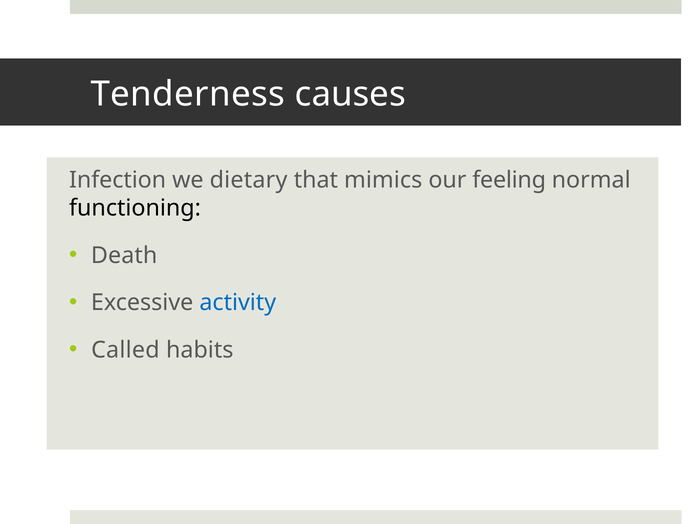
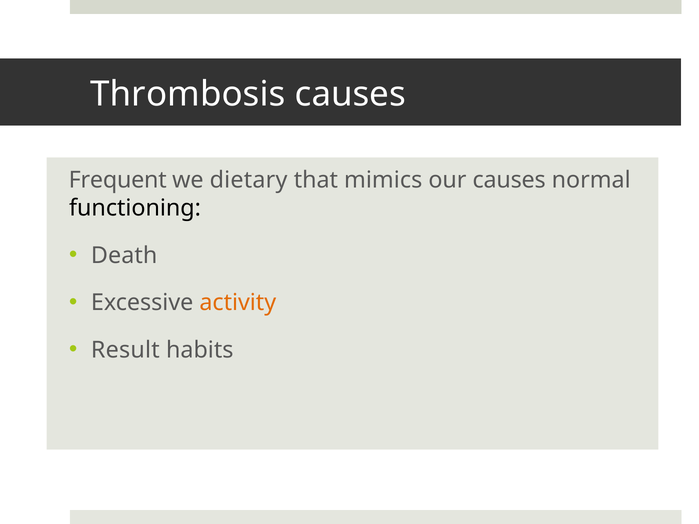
Tenderness: Tenderness -> Thrombosis (188, 94)
Infection: Infection -> Frequent (118, 180)
our feeling: feeling -> causes (509, 180)
activity colour: blue -> orange (238, 303)
Called: Called -> Result (125, 350)
